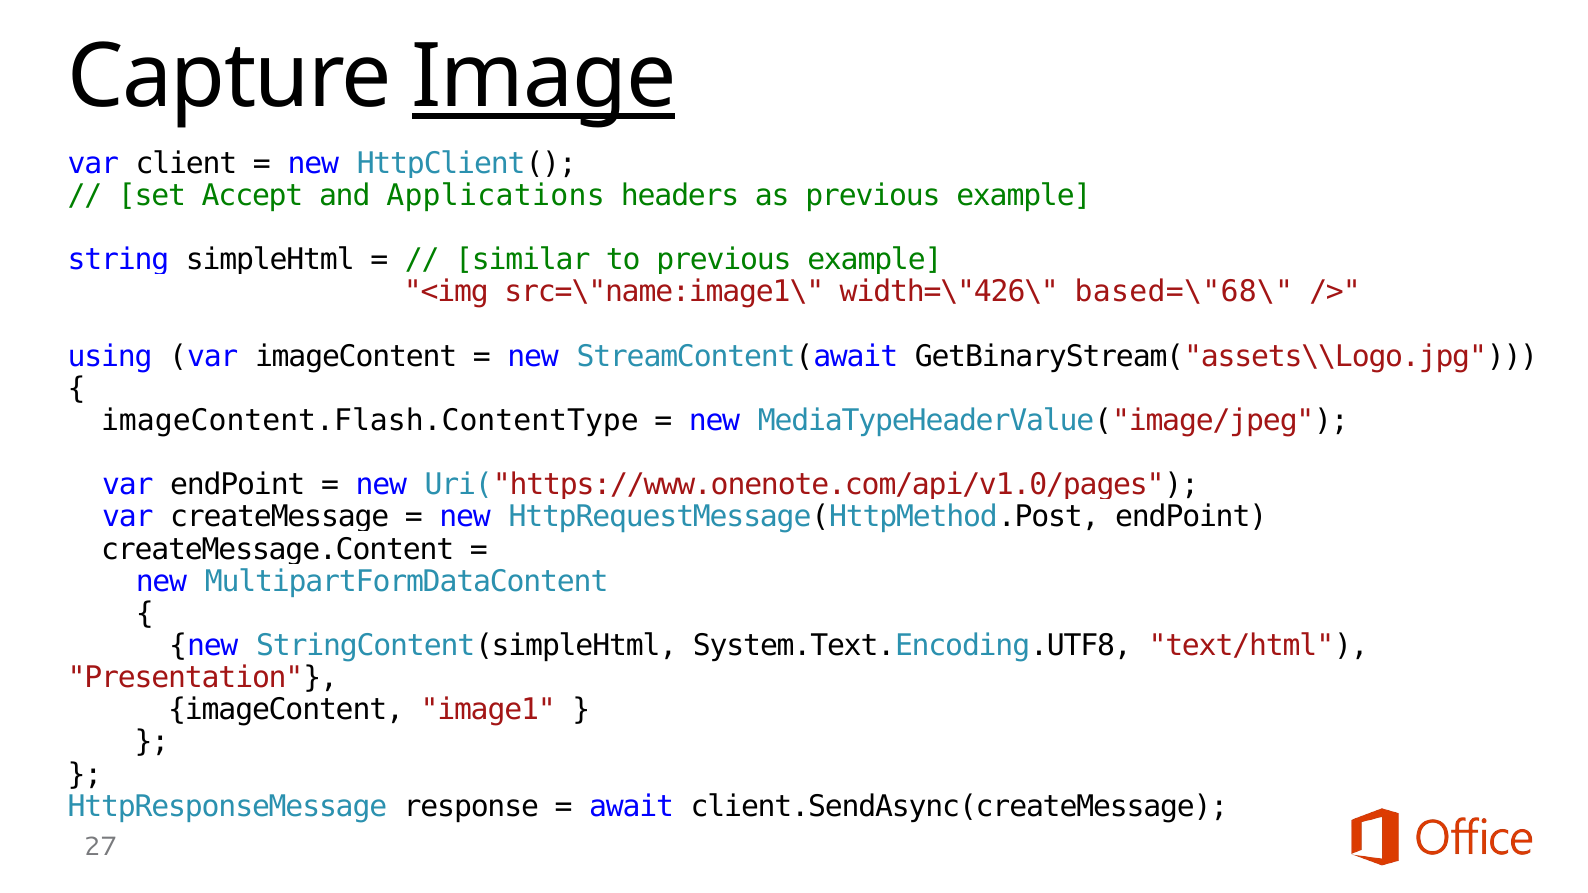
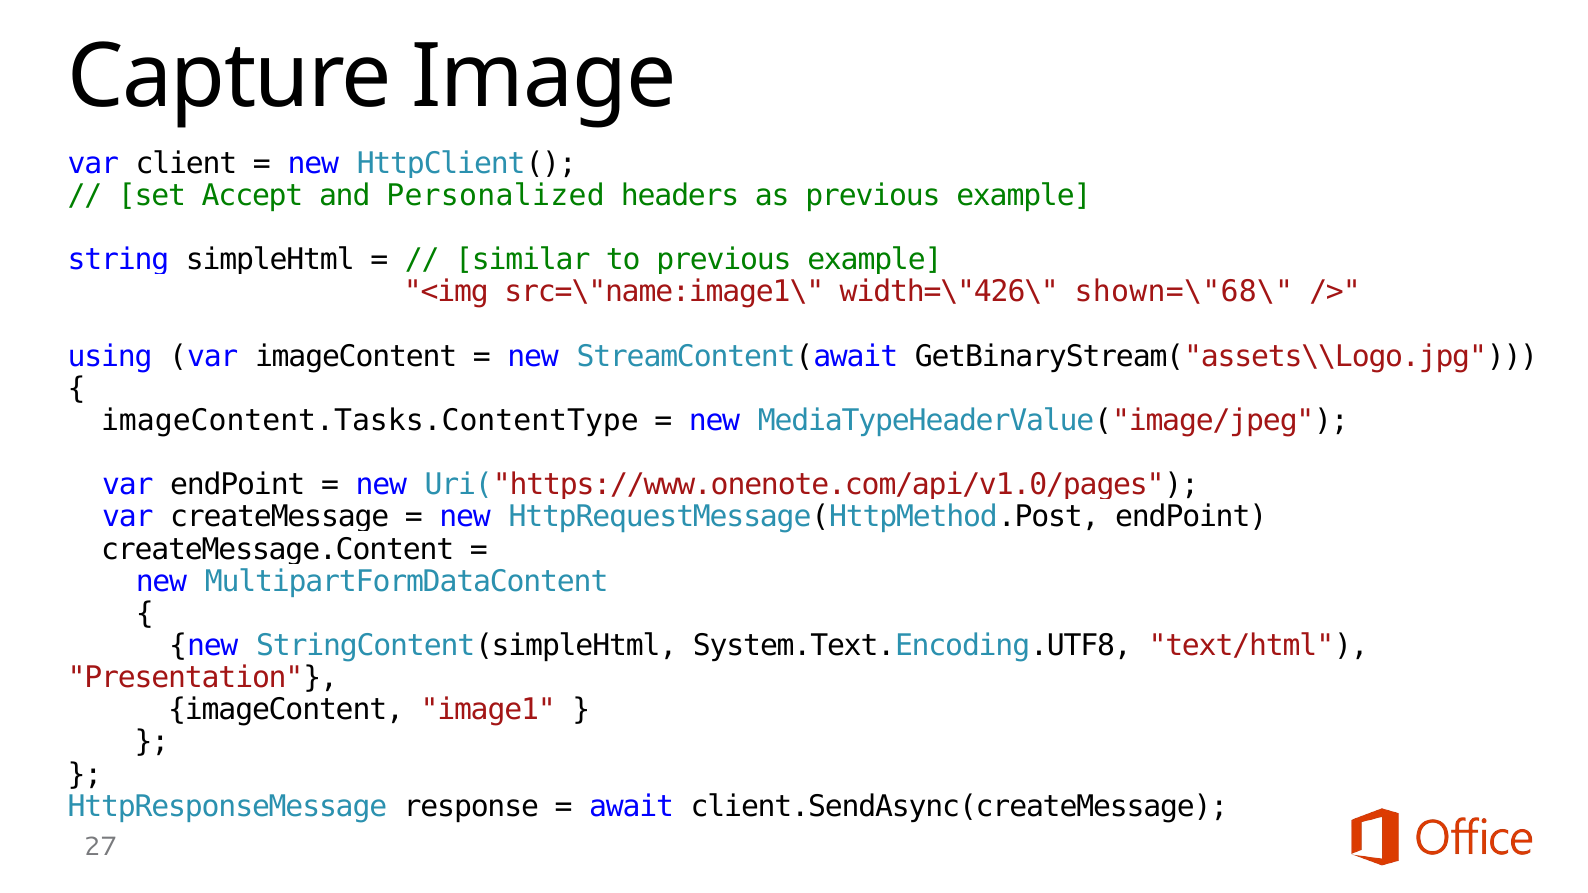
Image underline: present -> none (544, 77)
Applications: Applications -> Personalized (495, 196)
based=\"68\: based=\"68\ -> shown=\"68\ (1184, 292)
imageContent.Flash.ContentType: imageContent.Flash.ContentType -> imageContent.Tasks.ContentType (370, 421)
